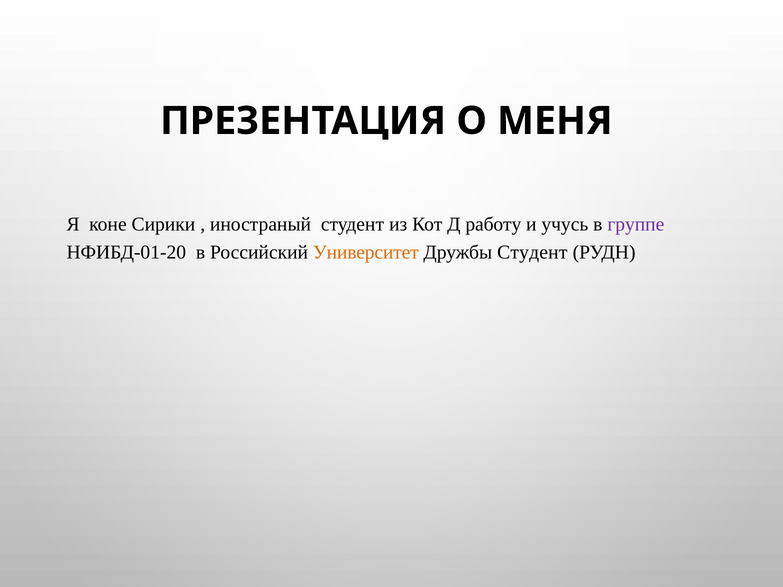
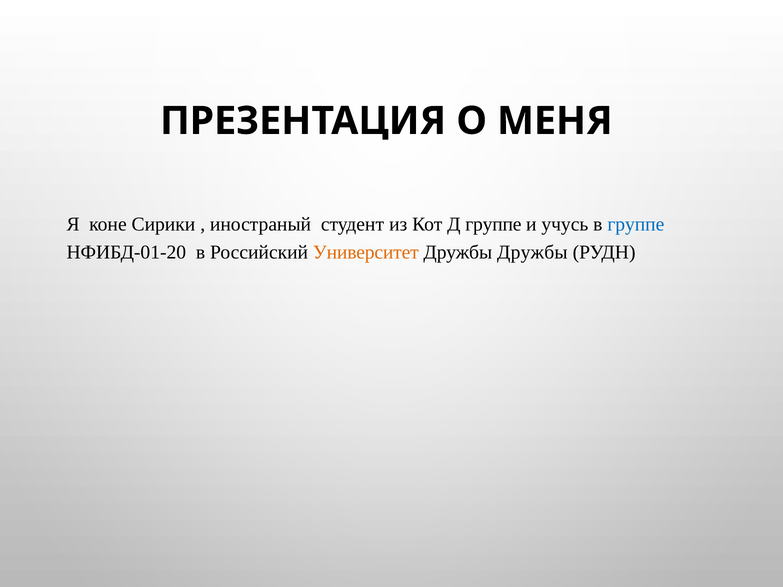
Д работу: работу -> группе (493, 224)
группе colour: purple -> blue (636, 224)
Дружбы Студент: Студент -> Дружбы (532, 253)
